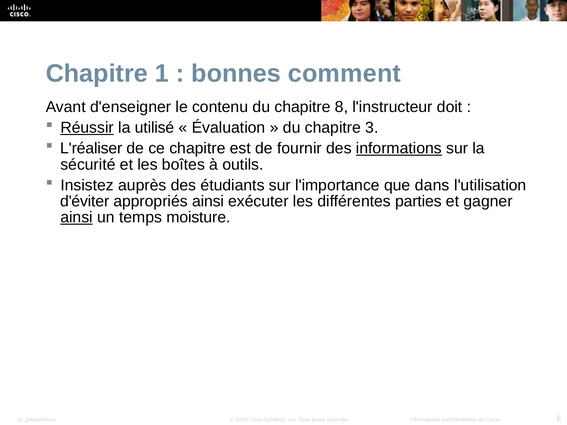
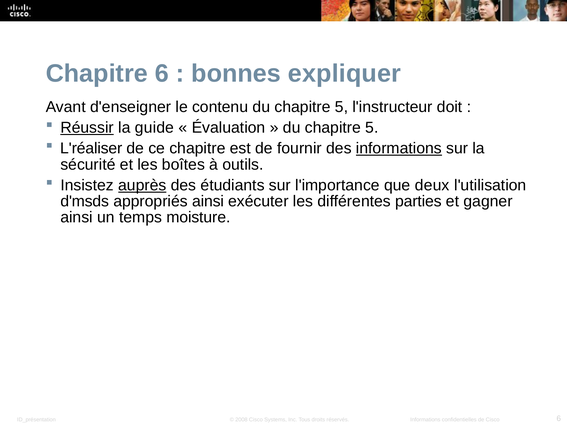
Chapitre 1: 1 -> 6 (162, 73)
comment: comment -> expliquer (344, 73)
contenu du chapitre 8: 8 -> 5 (342, 107)
utilisé: utilisé -> guide (154, 128)
3: 3 -> 5 (372, 128)
auprès underline: none -> present (142, 185)
dans: dans -> deux (432, 185)
d'éviter: d'éviter -> d'msds (85, 201)
ainsi underline: present -> none (77, 218)
